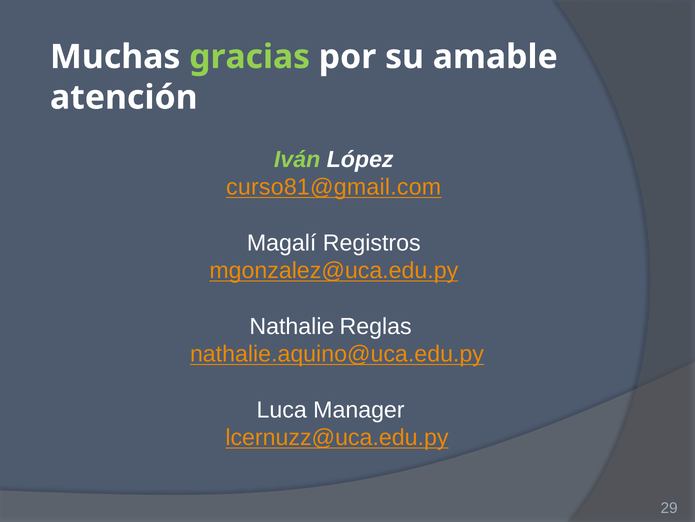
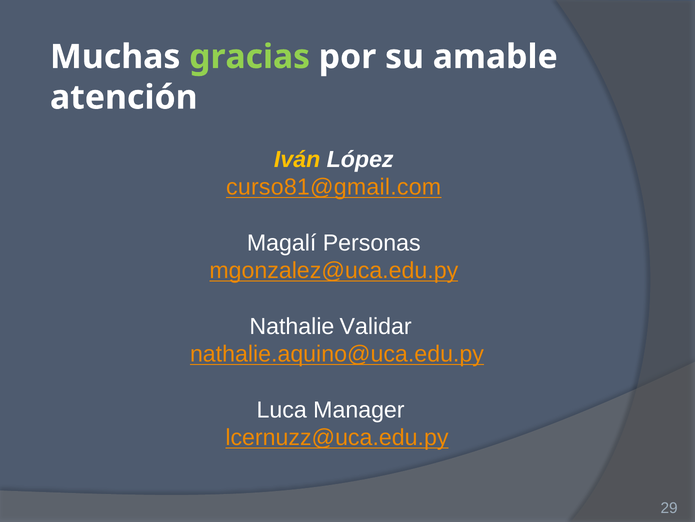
Iván colour: light green -> yellow (297, 159)
Registros: Registros -> Personas (372, 243)
Reglas: Reglas -> Validar (376, 326)
